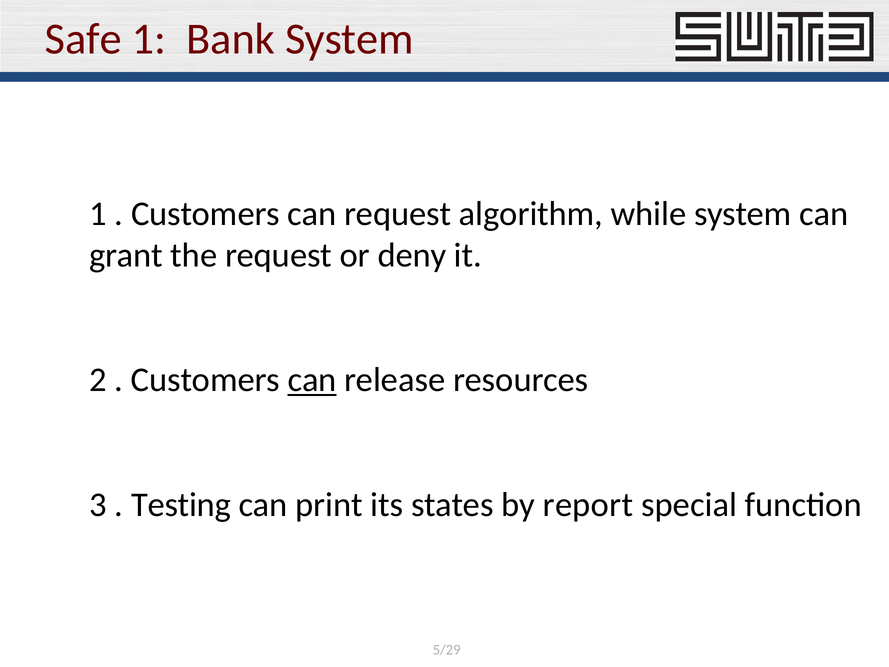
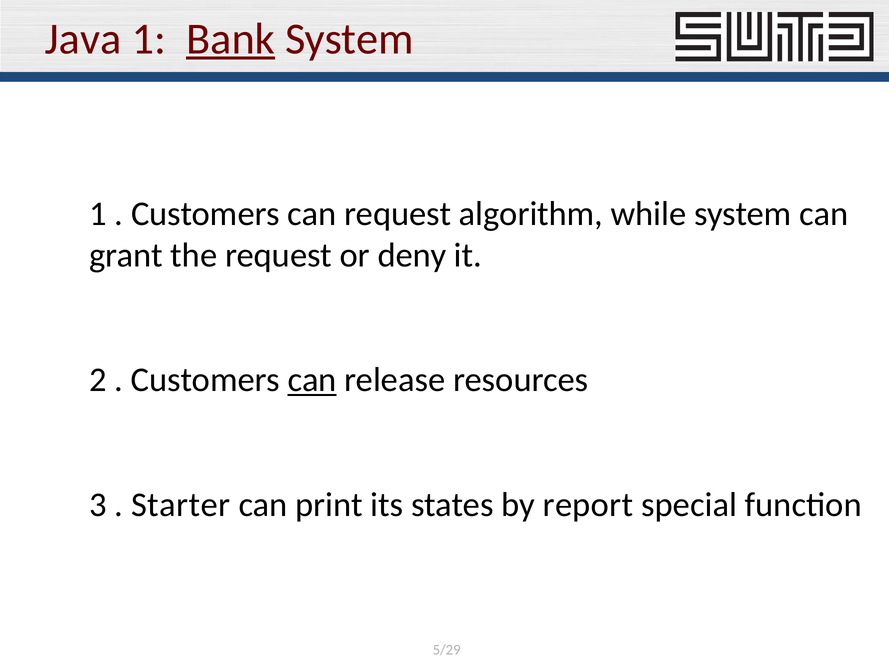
Safe: Safe -> Java (83, 39)
Bank underline: none -> present (231, 39)
Testing: Testing -> Starter (181, 504)
